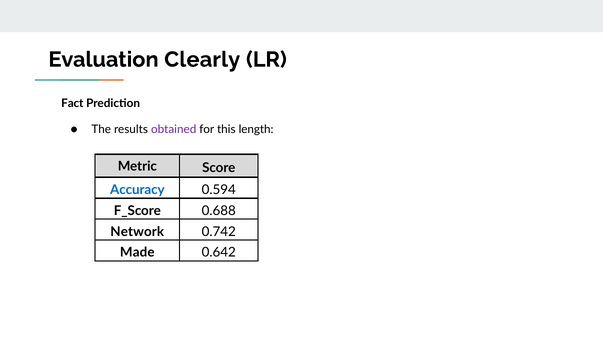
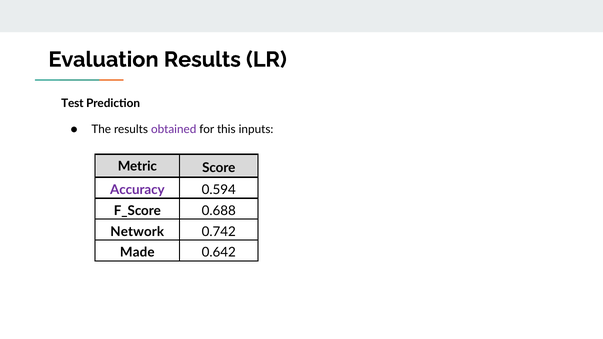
Evaluation Clearly: Clearly -> Results (202, 60)
Fact: Fact -> Test (72, 103)
length: length -> inputs (256, 130)
Accuracy colour: blue -> purple (137, 190)
